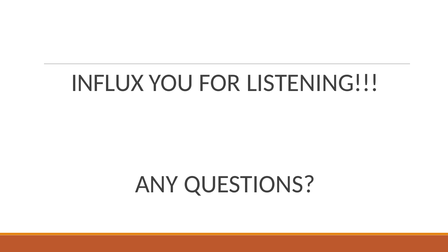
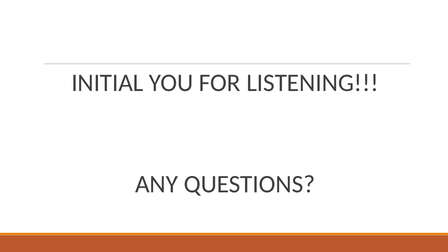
INFLUX: INFLUX -> INITIAL (107, 83)
